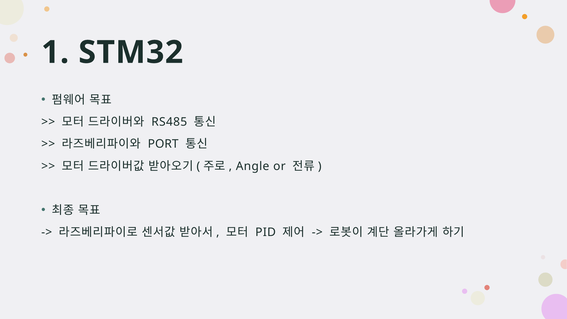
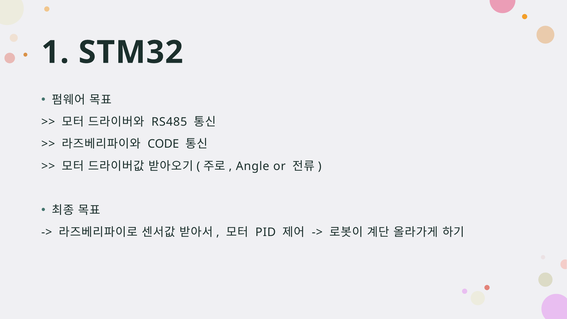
PORT: PORT -> CODE (163, 144)
